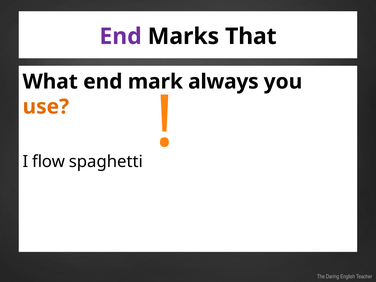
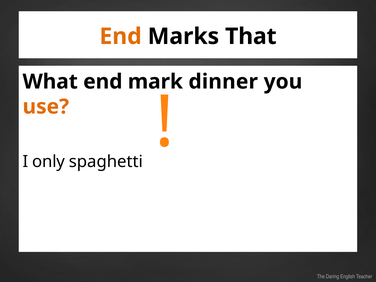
End colour: purple -> orange (121, 36)
always: always -> dinner (223, 82)
flow: flow -> only (49, 162)
